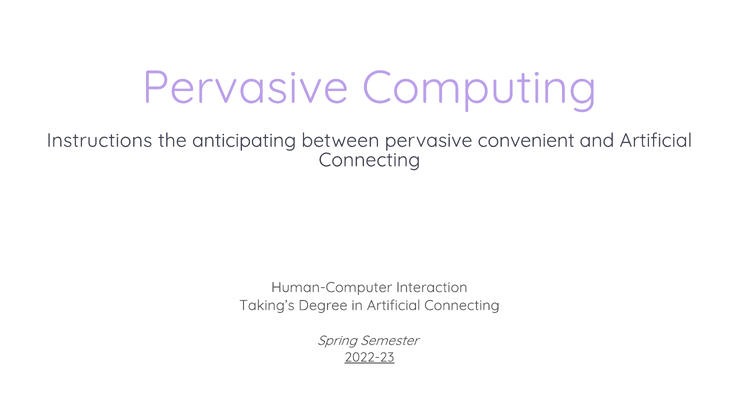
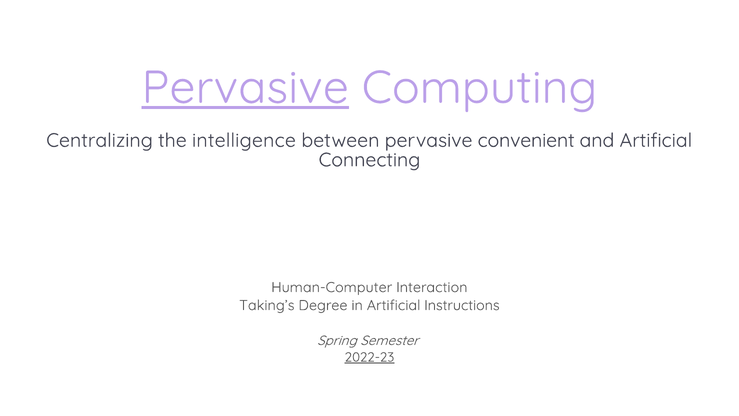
Pervasive underline: none -> present (245, 88)
Instructions: Instructions -> Centralizing (100, 140)
anticipating: anticipating -> intelligence (244, 140)
in Artificial Connecting: Connecting -> Instructions (462, 305)
